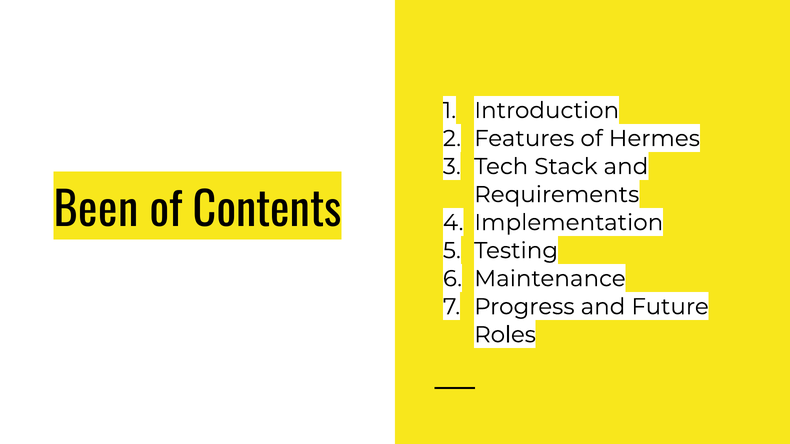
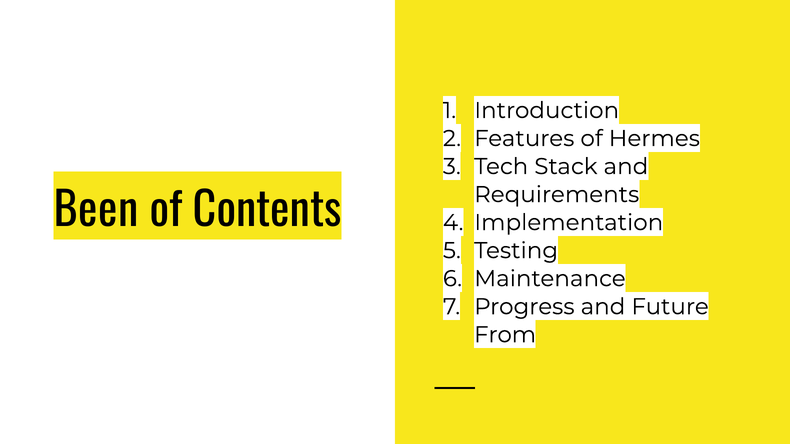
Roles: Roles -> From (505, 335)
